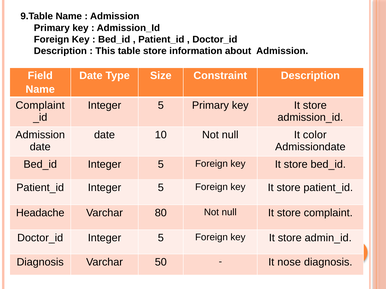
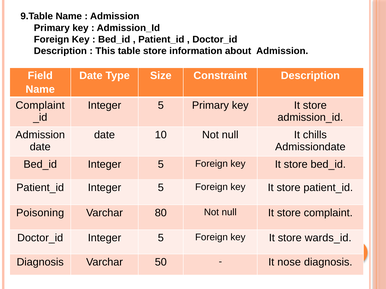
color: color -> chills (315, 135)
Headache: Headache -> Poisoning (40, 213)
admin_id: admin_id -> wards_id (328, 238)
